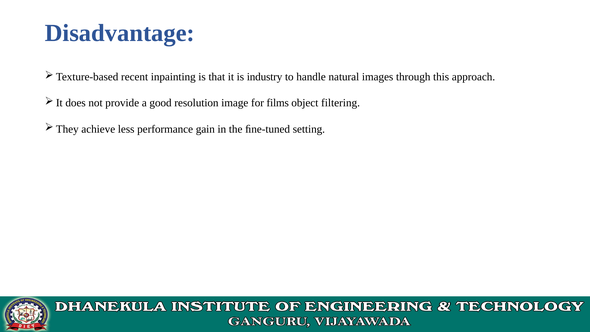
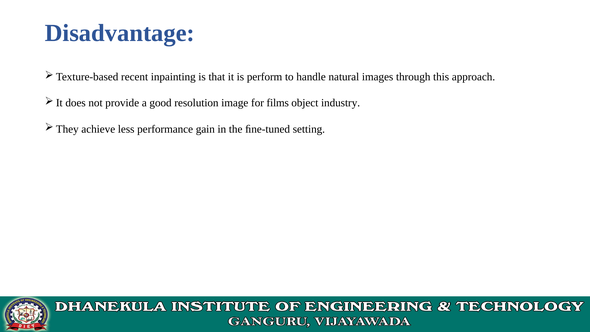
industry: industry -> perform (265, 77)
filtering: filtering -> industry (341, 103)
